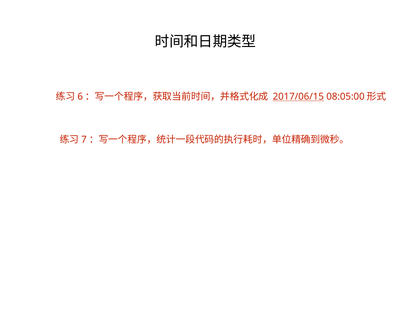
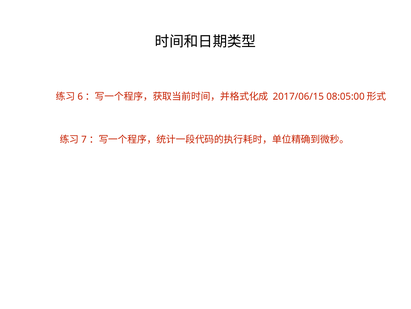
2017/06/15 underline: present -> none (298, 96)
